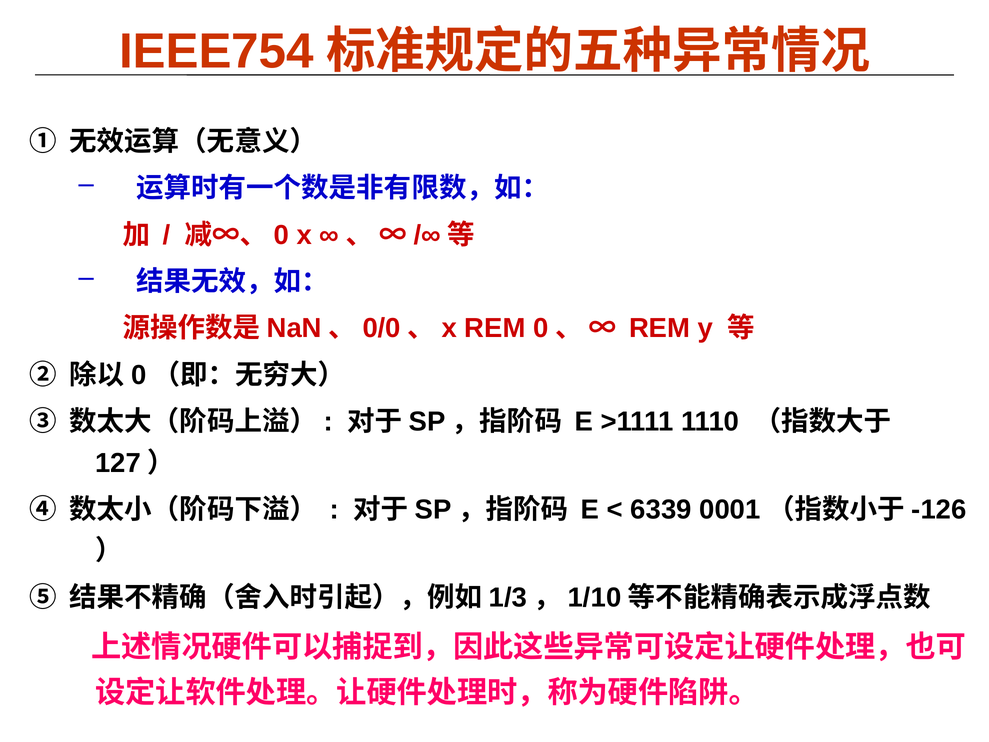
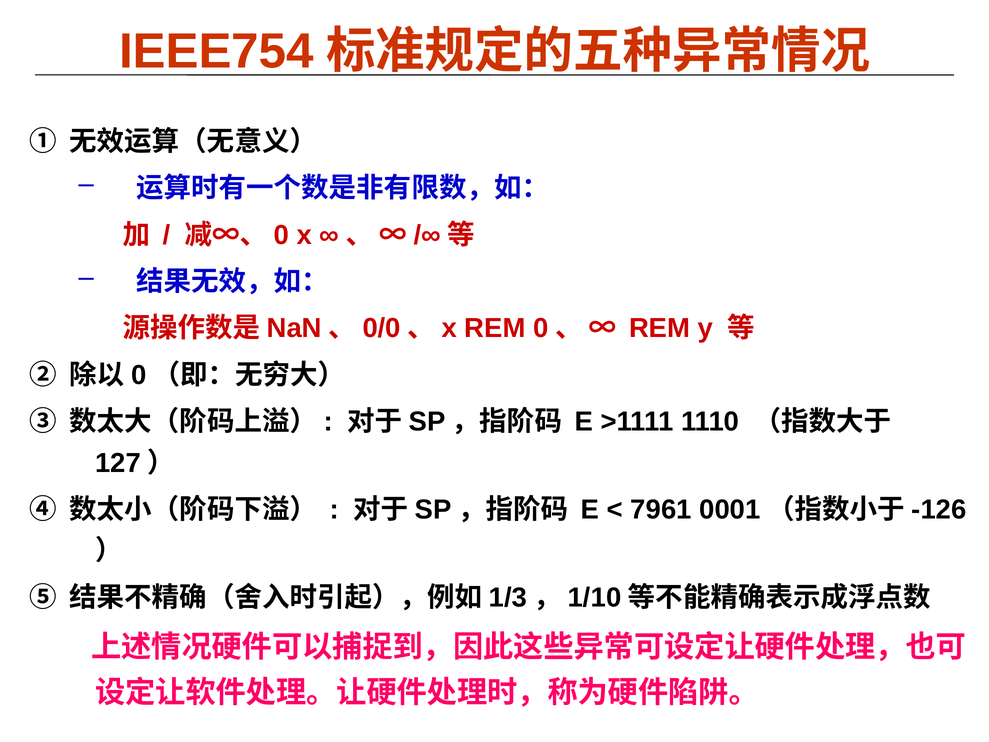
6339: 6339 -> 7961 (661, 510)
